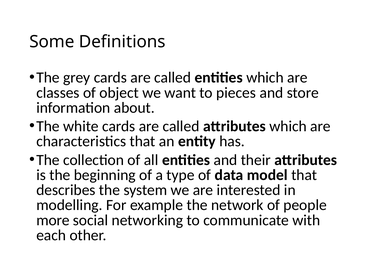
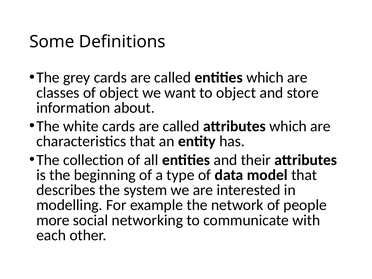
to pieces: pieces -> object (236, 93)
